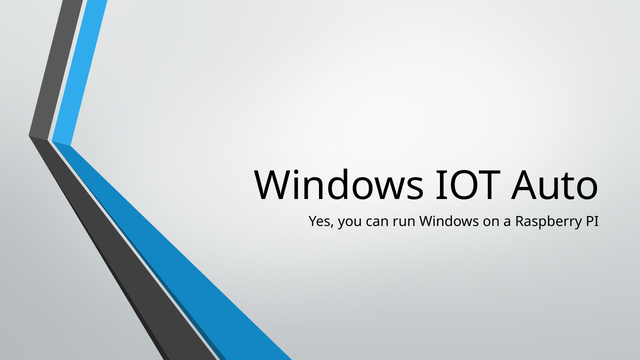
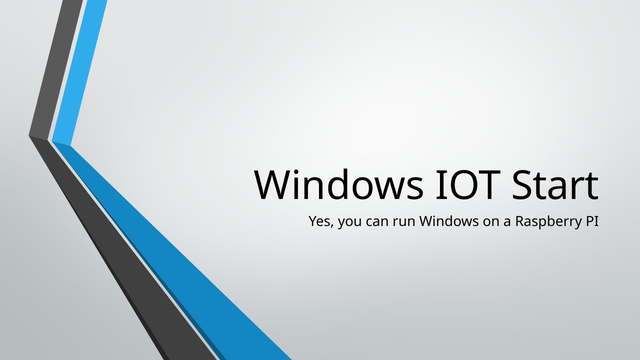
Auto: Auto -> Start (555, 186)
